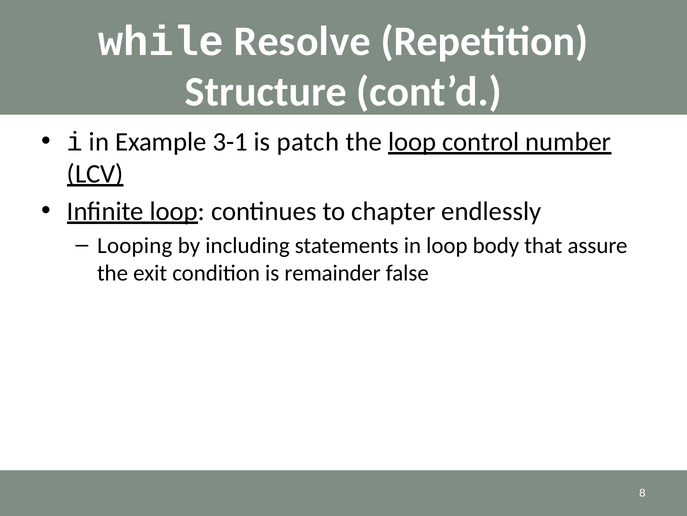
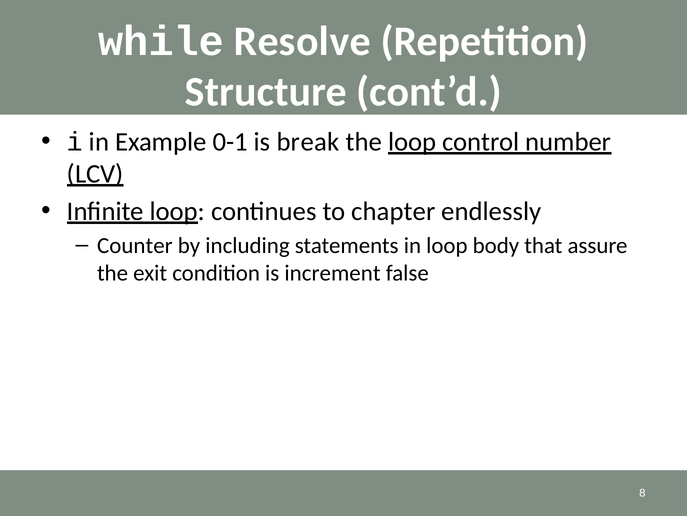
3-1: 3-1 -> 0-1 (230, 142)
patch: patch -> break (308, 142)
Looping: Looping -> Counter (135, 245)
remainder: remainder -> increment (332, 273)
